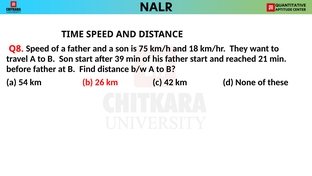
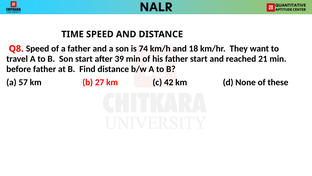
75: 75 -> 74 (143, 49)
54: 54 -> 57 (23, 82)
26: 26 -> 27 (100, 82)
